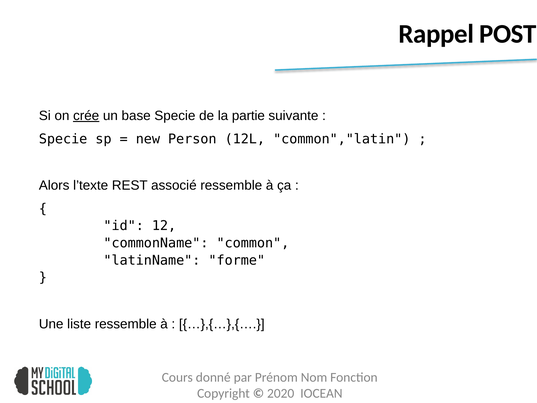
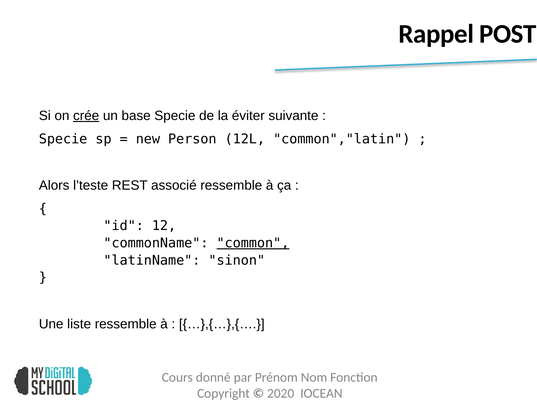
partie: partie -> éviter (248, 116)
l’texte: l’texte -> l’teste (91, 185)
common underline: none -> present (253, 243)
forme: forme -> sinon (237, 260)
